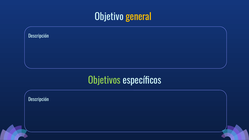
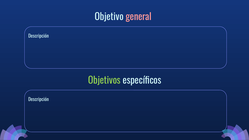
general colour: yellow -> pink (139, 17)
